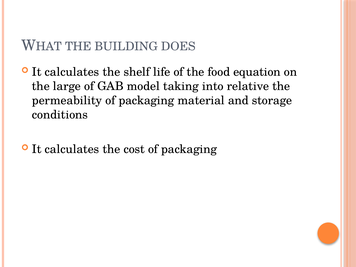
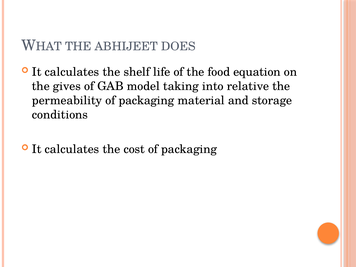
BUILDING: BUILDING -> ABHIJEET (126, 47)
large: large -> gives (67, 86)
